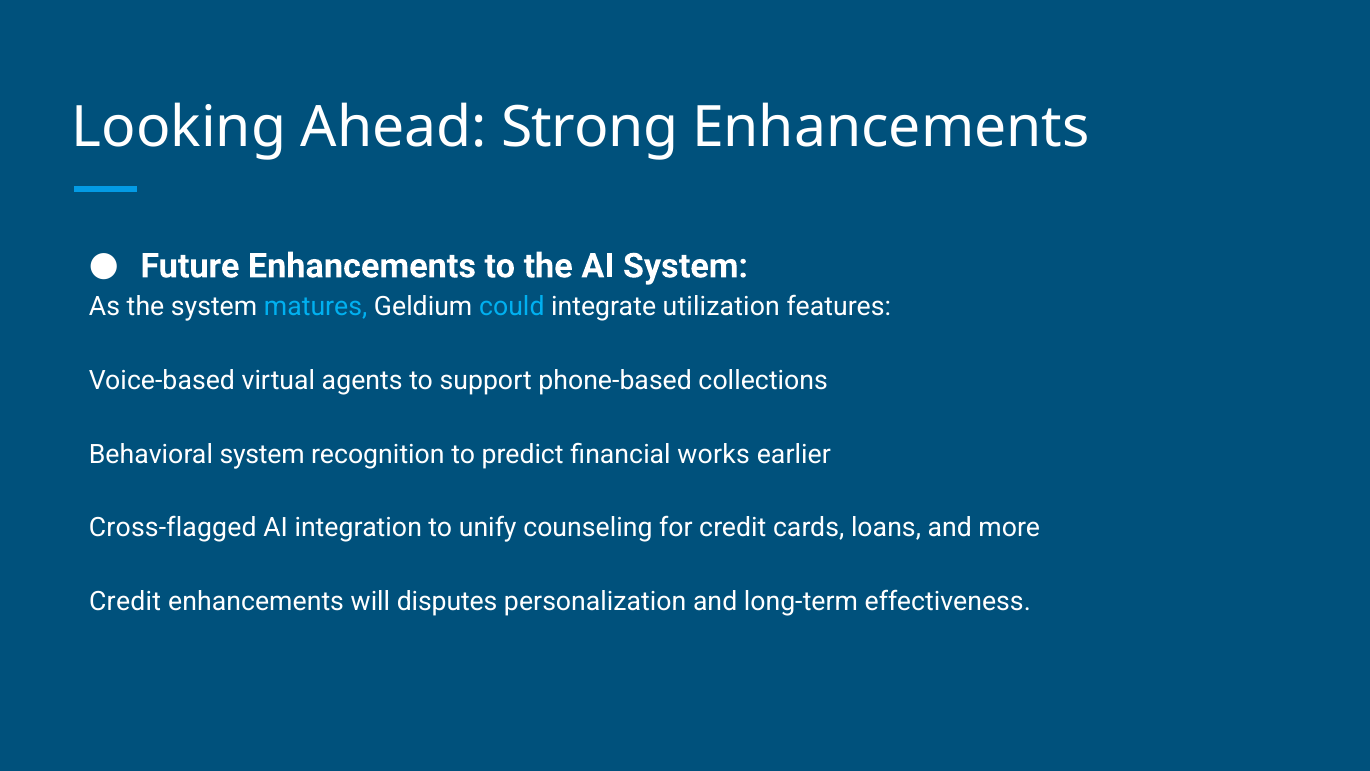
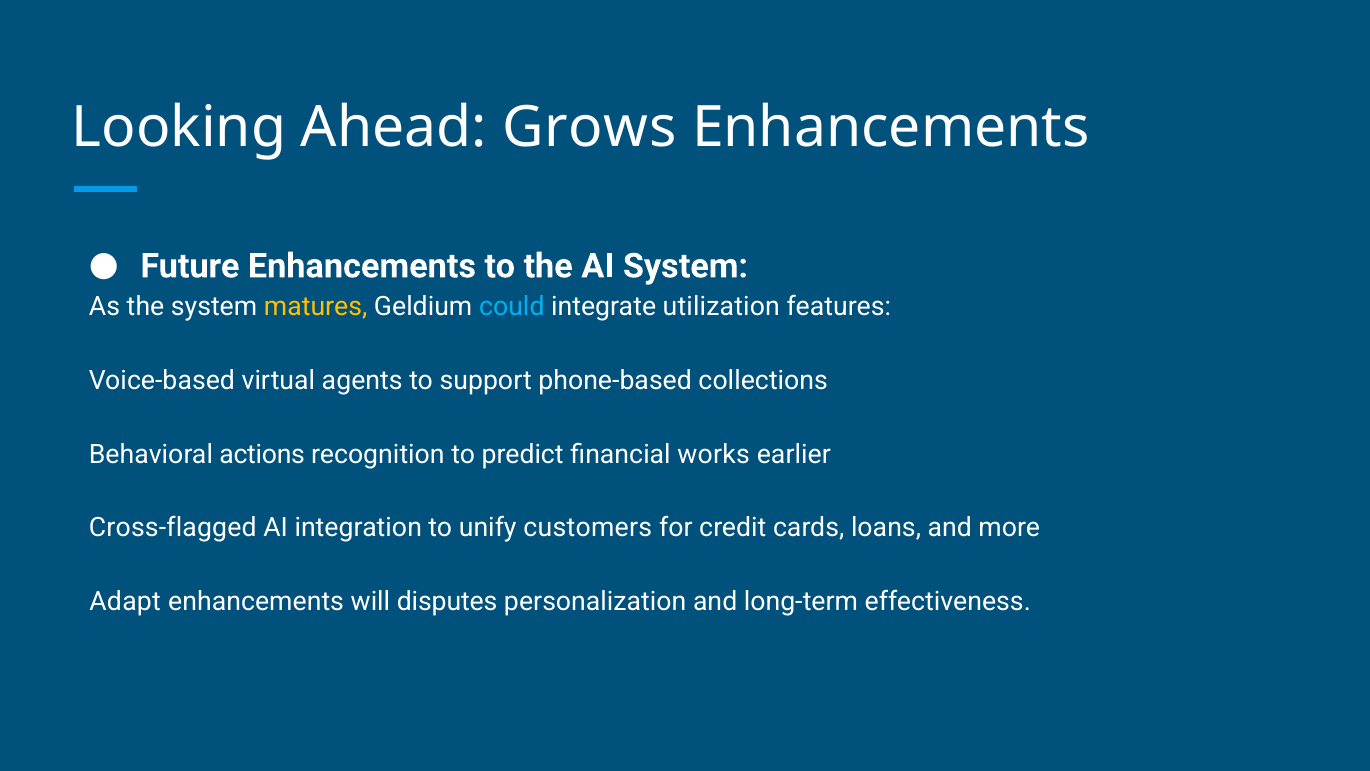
Strong: Strong -> Grows (589, 127)
matures colour: light blue -> yellow (316, 307)
Behavioral system: system -> actions (262, 454)
counseling: counseling -> customers (588, 528)
Credit: Credit -> Adapt (125, 602)
